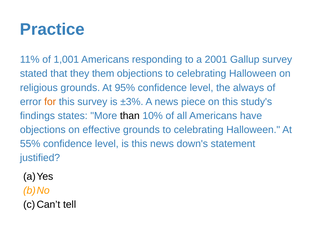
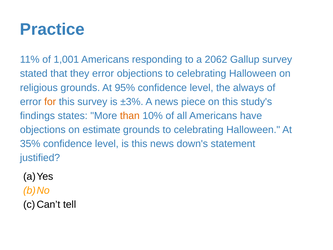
2001: 2001 -> 2062 (216, 60)
they them: them -> error (103, 74)
than colour: black -> orange (130, 116)
effective: effective -> estimate (101, 130)
55%: 55% -> 35% (30, 144)
